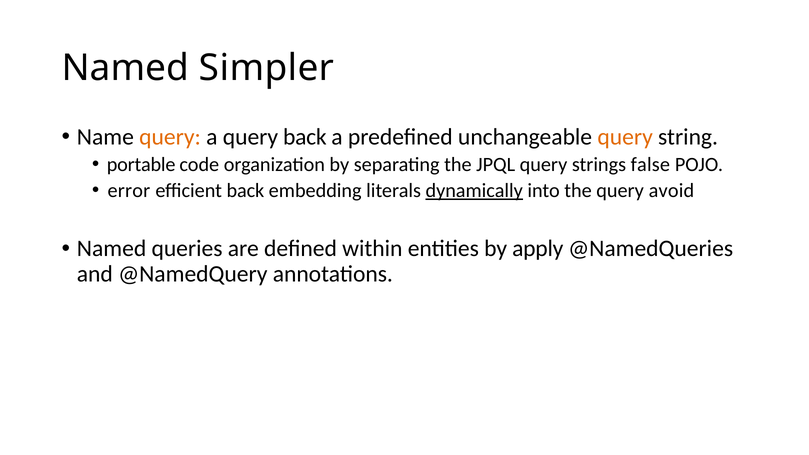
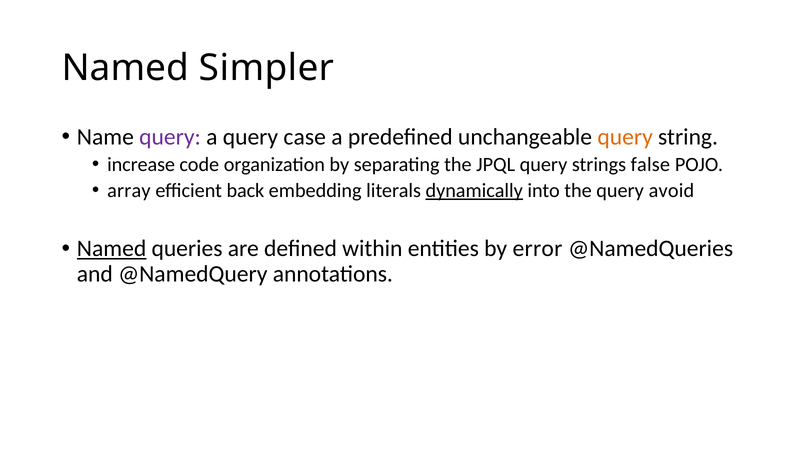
query colour: orange -> purple (170, 137)
query back: back -> case (305, 137)
portable: portable -> increase (141, 165)
error: error -> array (129, 191)
Named underline: none -> present (112, 249)
apply: apply -> error (537, 249)
